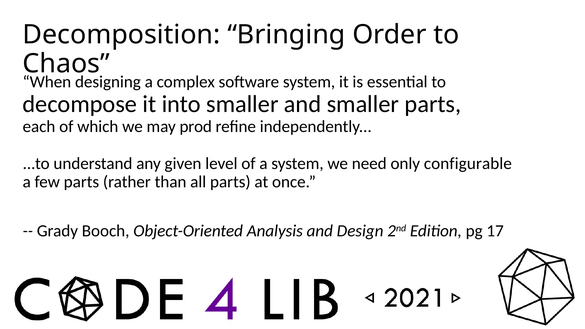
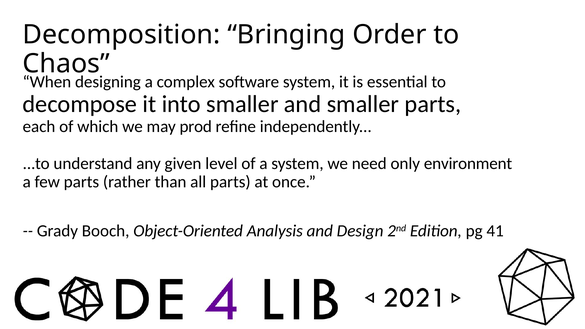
configurable: configurable -> environment (468, 164)
17: 17 -> 41 (495, 231)
